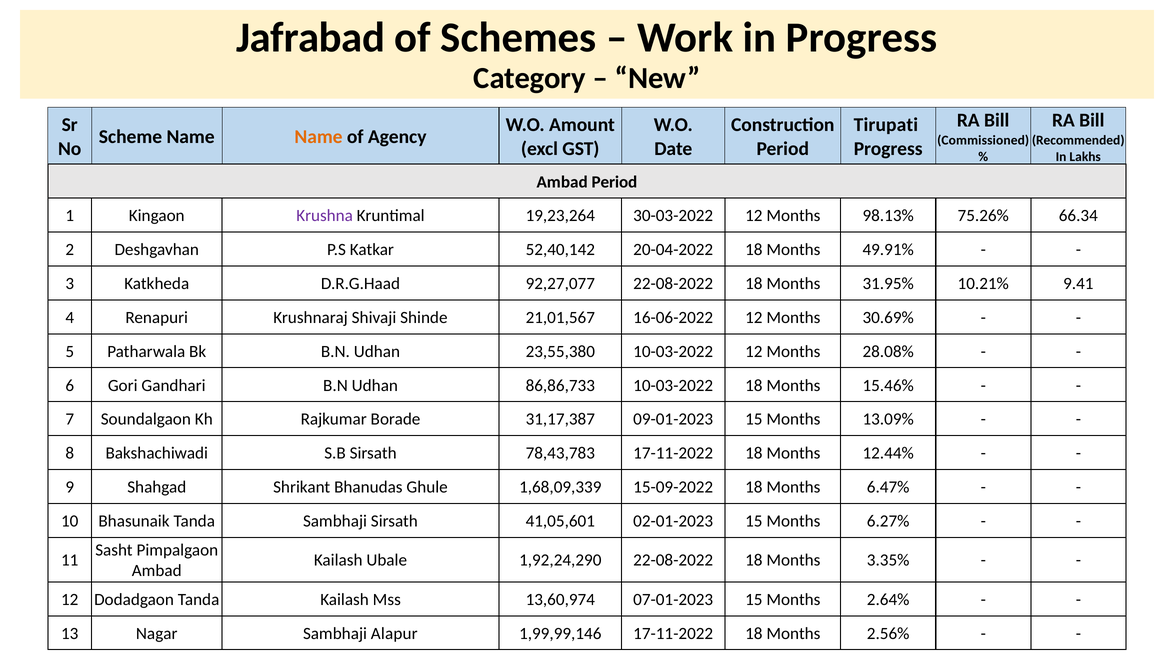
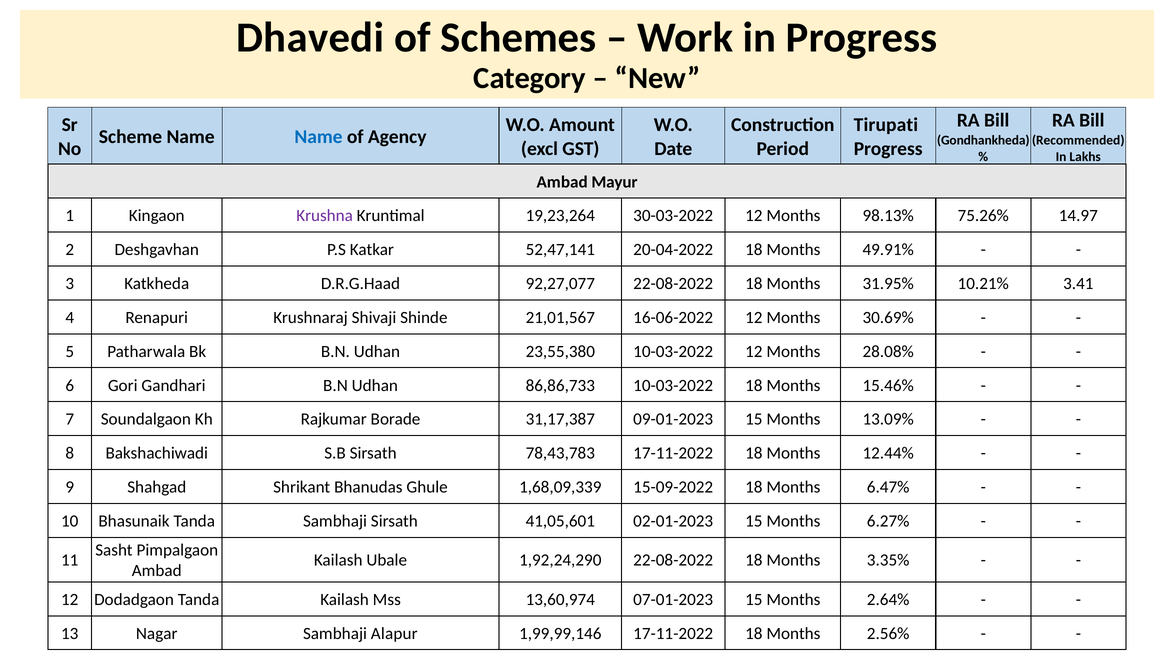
Jafrabad: Jafrabad -> Dhavedi (310, 38)
Name colour: orange -> blue (319, 137)
Commissioned: Commissioned -> Gondhankheda (983, 140)
Ambad Period: Period -> Mayur (614, 182)
66.34: 66.34 -> 14.97 (1078, 216)
52,40,142: 52,40,142 -> 52,47,141 (560, 250)
9.41: 9.41 -> 3.41 (1078, 284)
